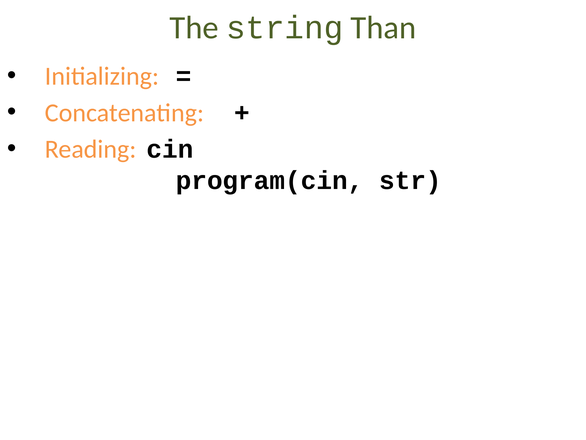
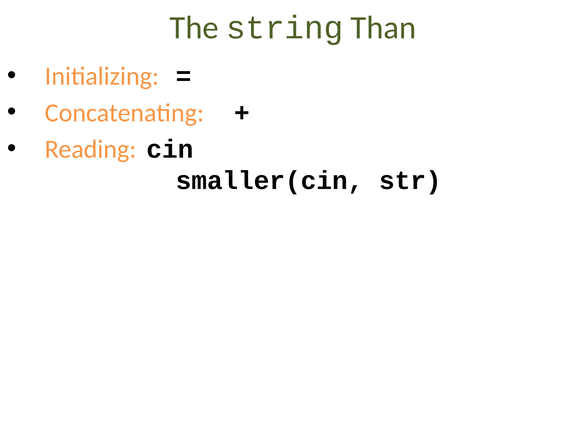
program(cin: program(cin -> smaller(cin (270, 180)
